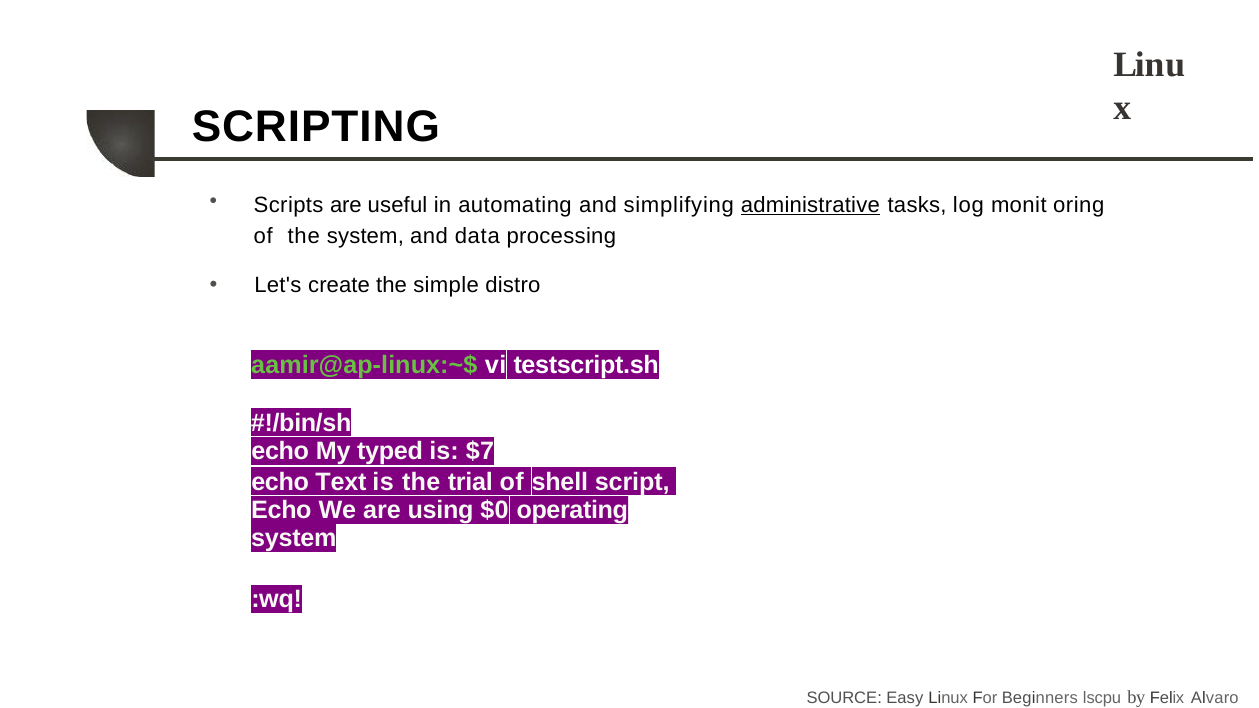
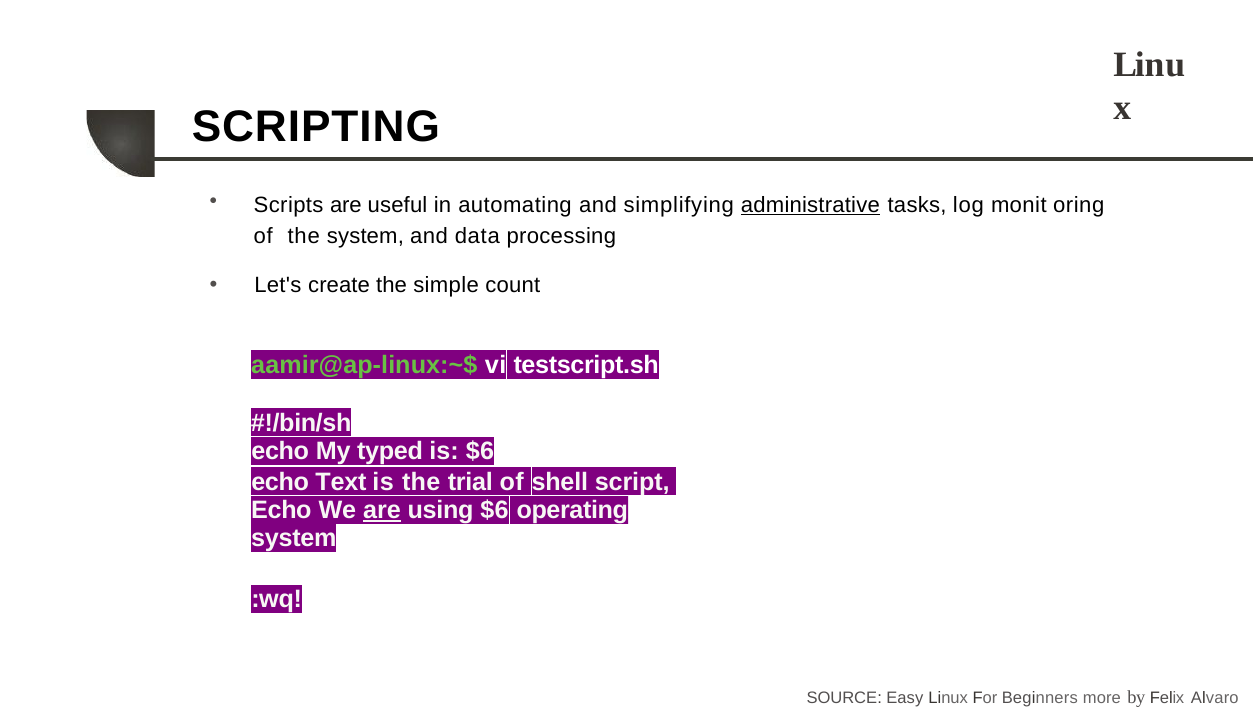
distro: distro -> count (513, 286)
is $7: $7 -> $6 (480, 451)
are underline: none -> present (382, 510)
using $0: $0 -> $6 (495, 510)
lscpu: lscpu -> more (1102, 698)
